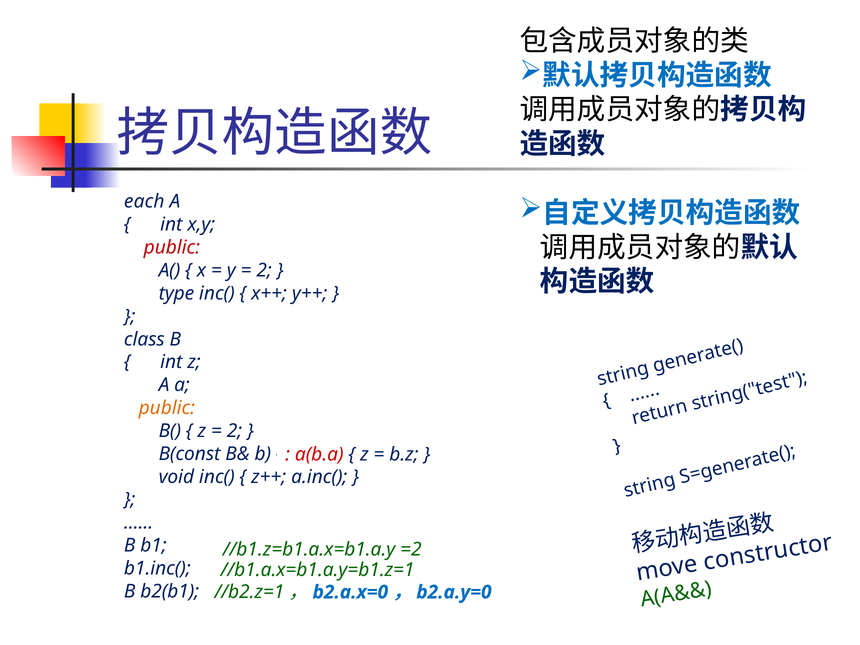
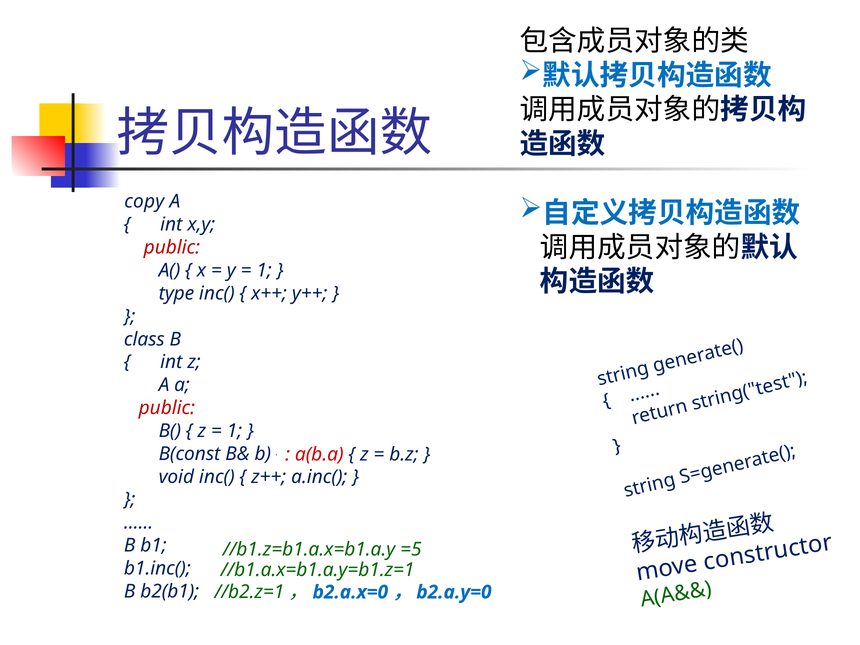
each: each -> copy (144, 202)
2: 2 -> 1 (264, 270)
public colour: orange -> red (167, 408)
2: 2 -> 1 (235, 431)
=2: =2 -> =5 (411, 549)
